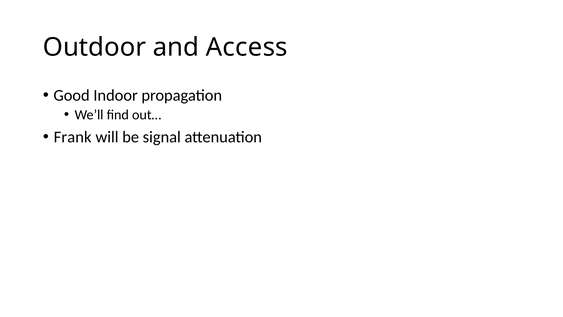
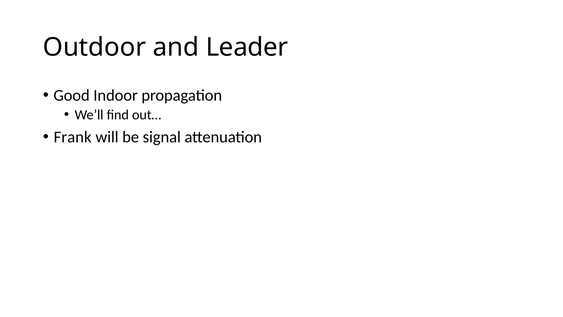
Access: Access -> Leader (247, 47)
